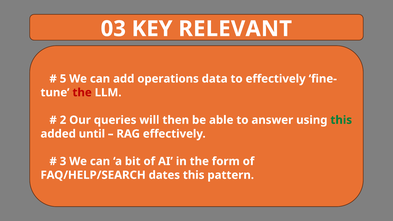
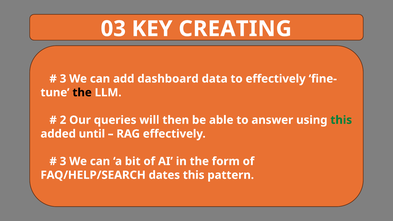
RELEVANT: RELEVANT -> CREATING (235, 29)
5: 5 -> 3 (63, 79)
operations: operations -> dashboard (168, 79)
the colour: red -> black (82, 93)
